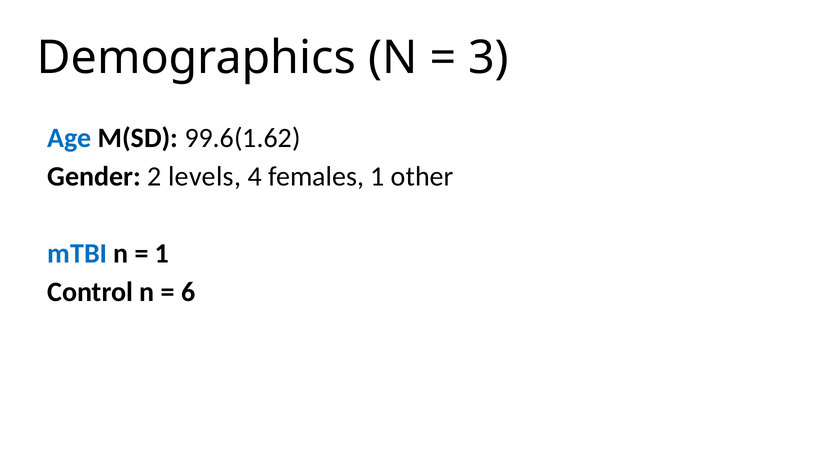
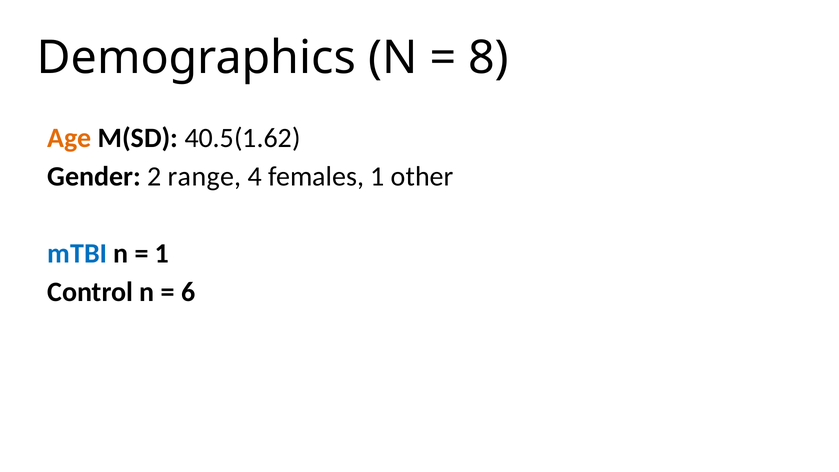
3: 3 -> 8 (489, 58)
Age colour: blue -> orange (69, 138)
99.6(1.62: 99.6(1.62 -> 40.5(1.62 (242, 138)
levels: levels -> range (205, 176)
